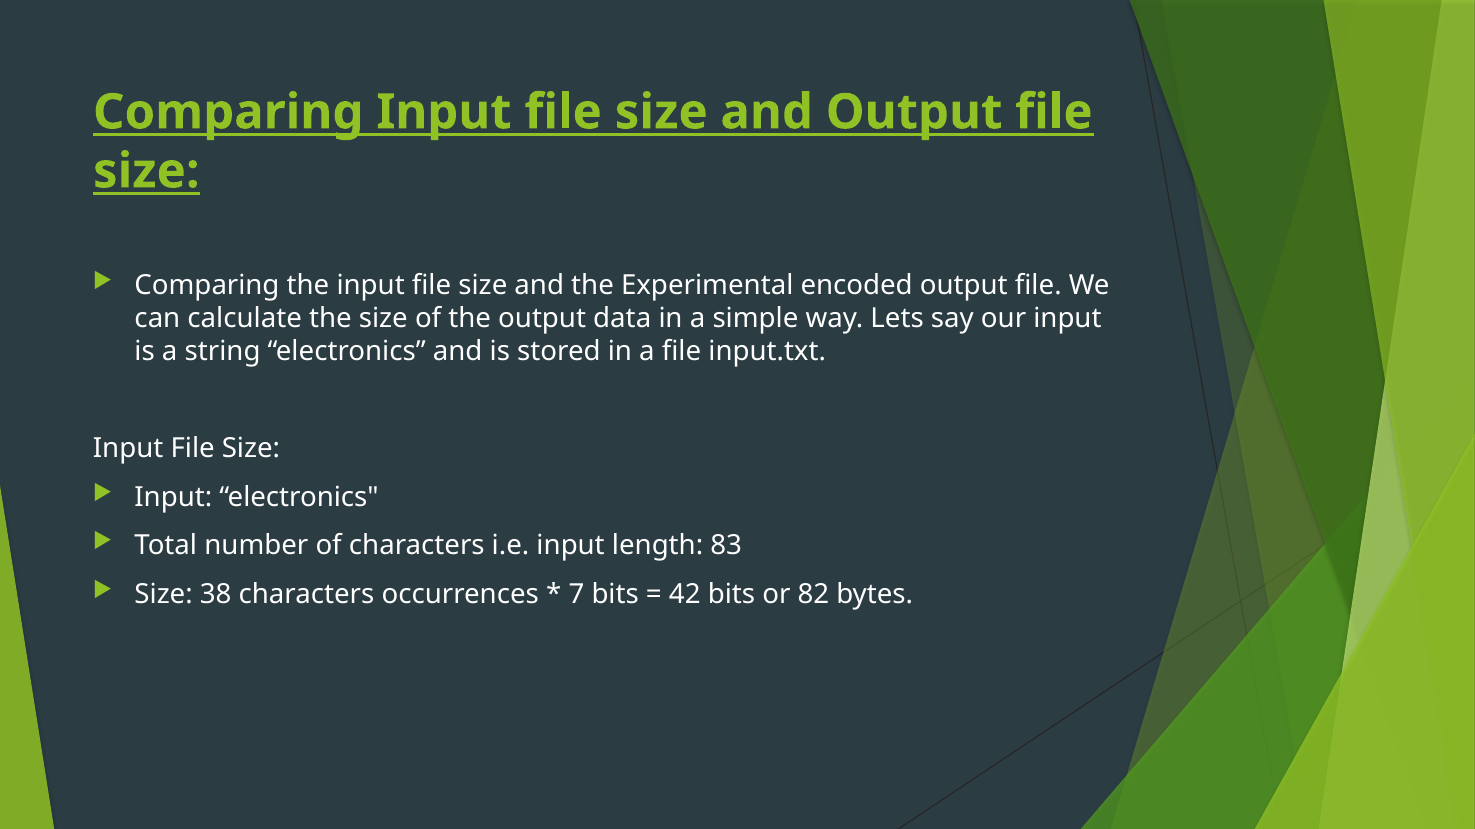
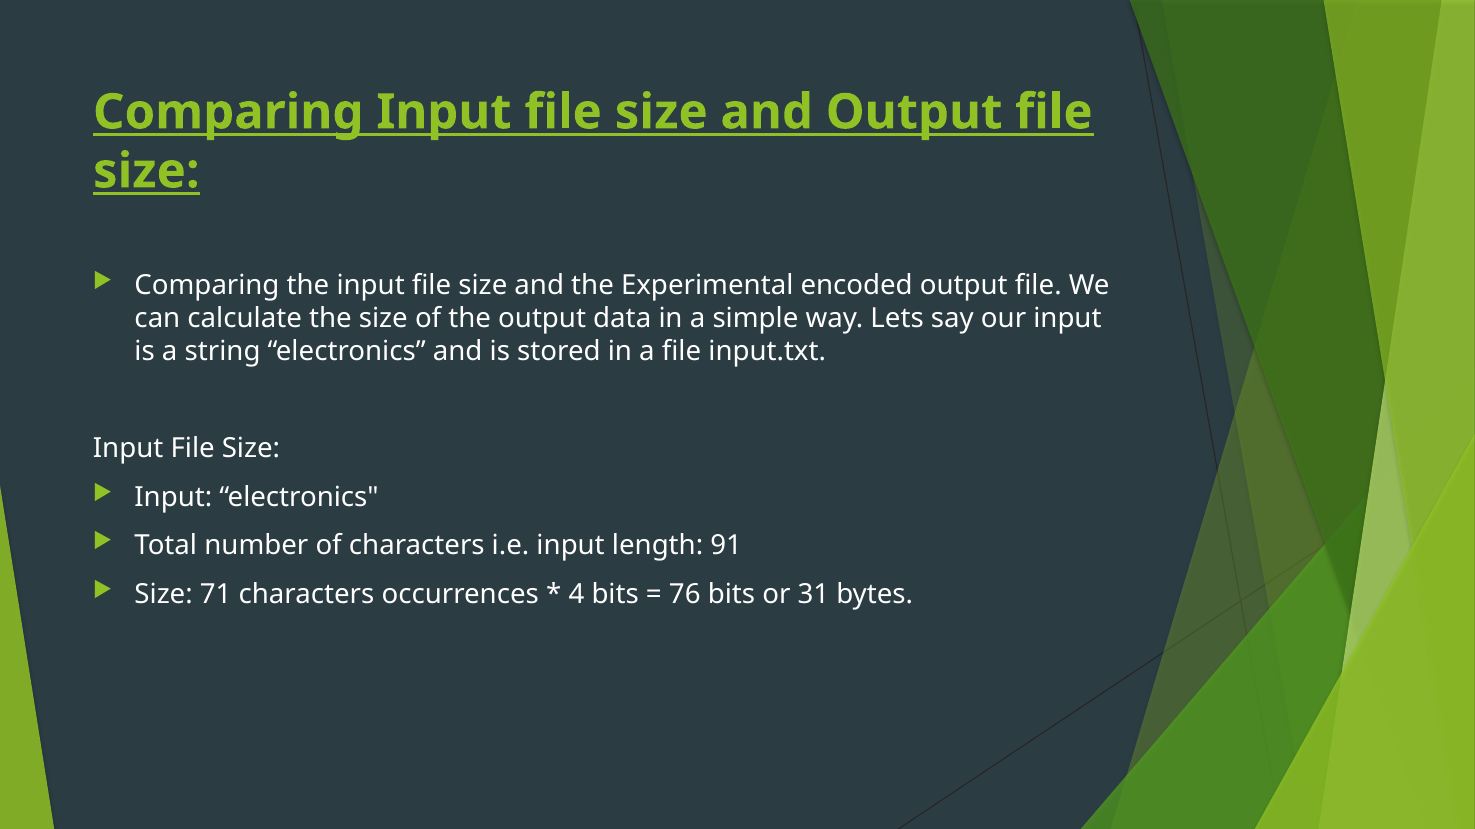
83: 83 -> 91 (726, 546)
38: 38 -> 71 (216, 595)
7: 7 -> 4 (576, 595)
42: 42 -> 76 (685, 595)
82: 82 -> 31 (813, 595)
